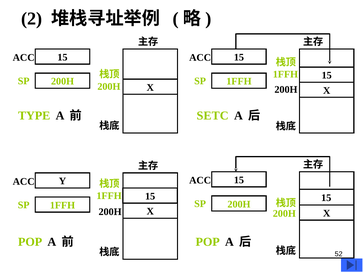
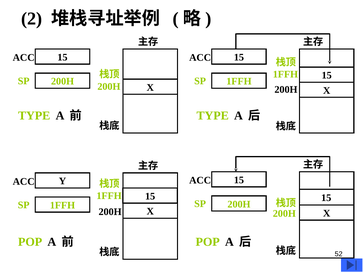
SETC: SETC -> TYPE (213, 116)
